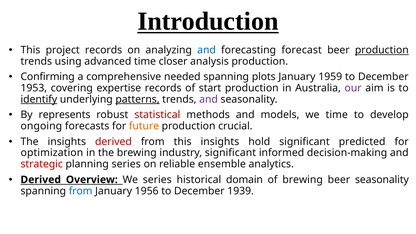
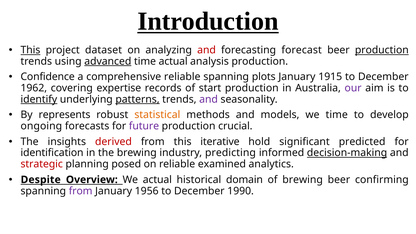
This underline: none -> present (30, 50)
project records: records -> dataset (104, 50)
and colour: blue -> red (207, 50)
advanced underline: none -> present (108, 61)
time closer: closer -> actual (173, 61)
Confirming: Confirming -> Confidence (48, 77)
comprehensive needed: needed -> reliable (182, 77)
1959: 1959 -> 1915 (330, 77)
1953: 1953 -> 1962 (34, 88)
statistical colour: red -> orange (157, 115)
future colour: orange -> purple (144, 126)
this insights: insights -> iterative (220, 142)
optimization: optimization -> identification (52, 153)
industry significant: significant -> predicting (230, 153)
decision-making underline: none -> present (347, 153)
planning series: series -> posed (126, 164)
ensemble: ensemble -> examined (222, 164)
Derived: Derived -> Despite (41, 180)
We series: series -> actual (157, 180)
beer seasonality: seasonality -> confirming (382, 180)
from colour: blue -> purple (81, 191)
1939: 1939 -> 1990 (241, 191)
